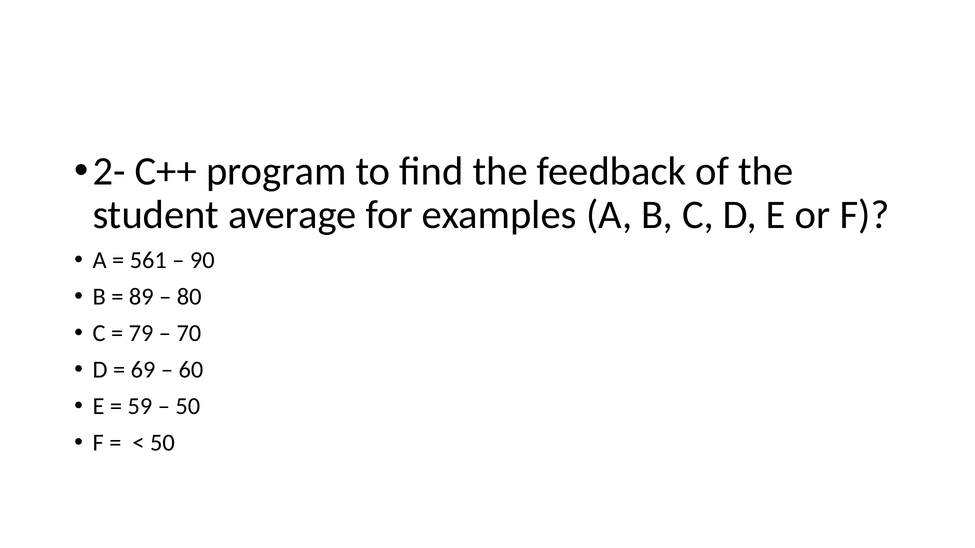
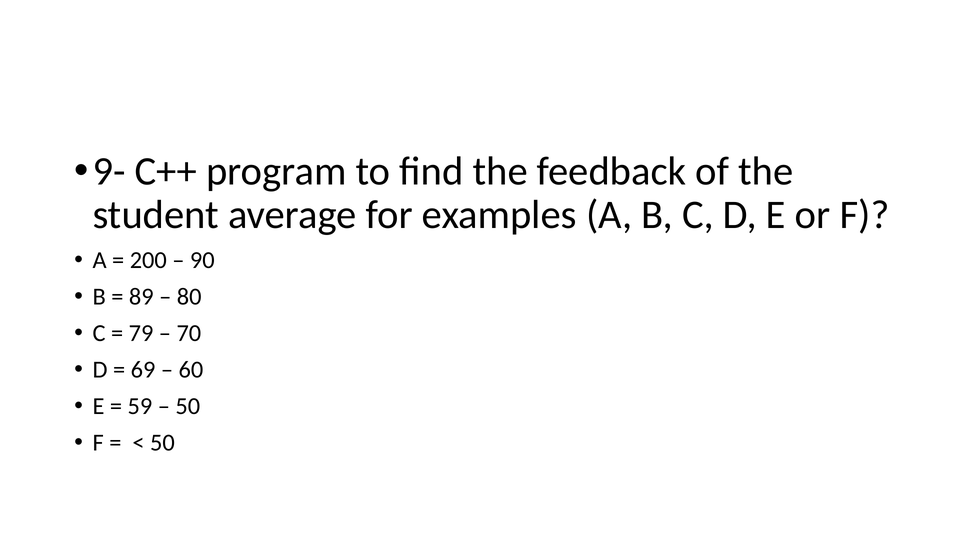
2-: 2- -> 9- (109, 171)
561: 561 -> 200 (148, 261)
